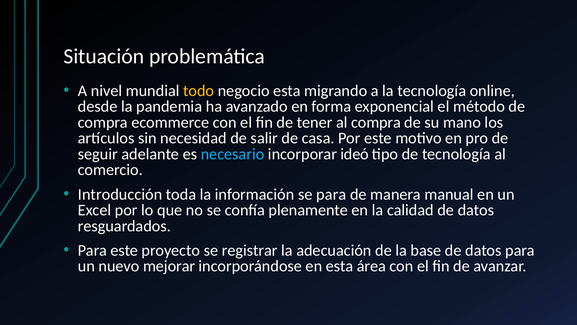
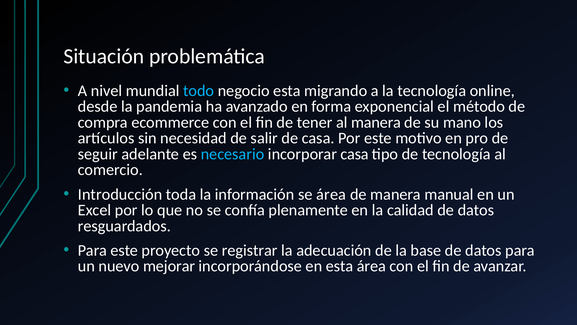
todo colour: yellow -> light blue (199, 91)
al compra: compra -> manera (376, 122)
incorporar ideó: ideó -> casa (355, 154)
se para: para -> área (331, 194)
